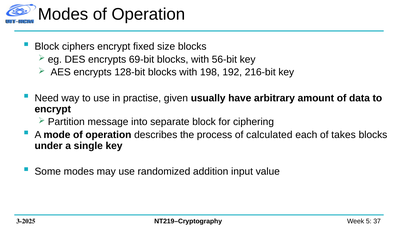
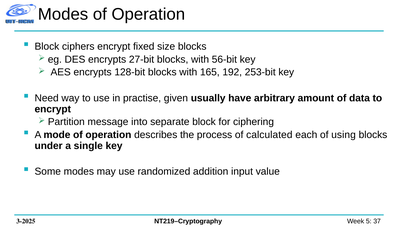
69-bit: 69-bit -> 27-bit (142, 59)
198: 198 -> 165 (210, 72)
216-bit: 216-bit -> 253-bit (260, 72)
takes: takes -> using (344, 135)
